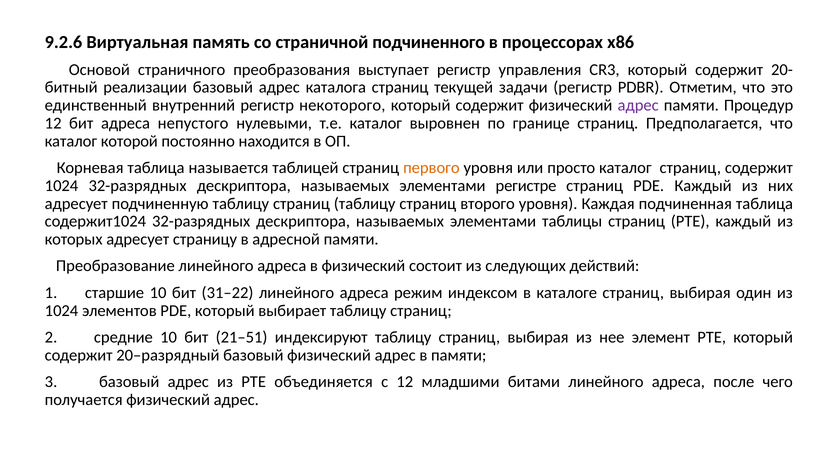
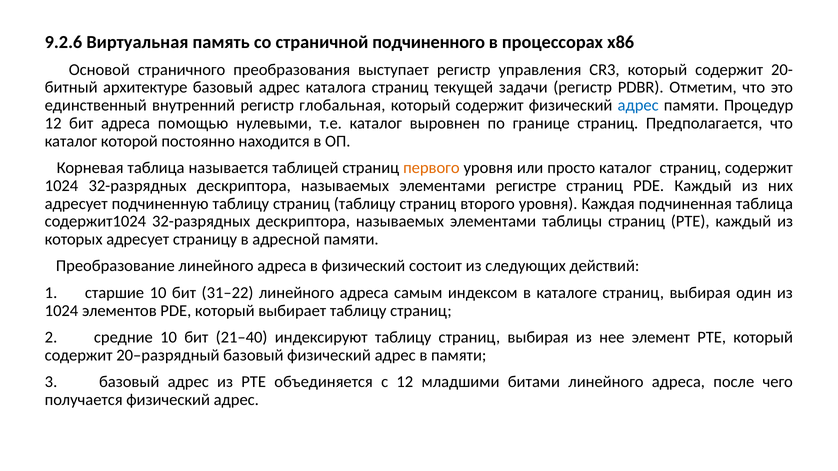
реализации: реализации -> архитектуре (145, 88)
некоторого: некоторого -> глобальная (342, 105)
адрес colour: purple -> blue (638, 105)
непустого: непустого -> помощью (193, 123)
режим: режим -> самым (418, 293)
21–51: 21–51 -> 21–40 (242, 337)
